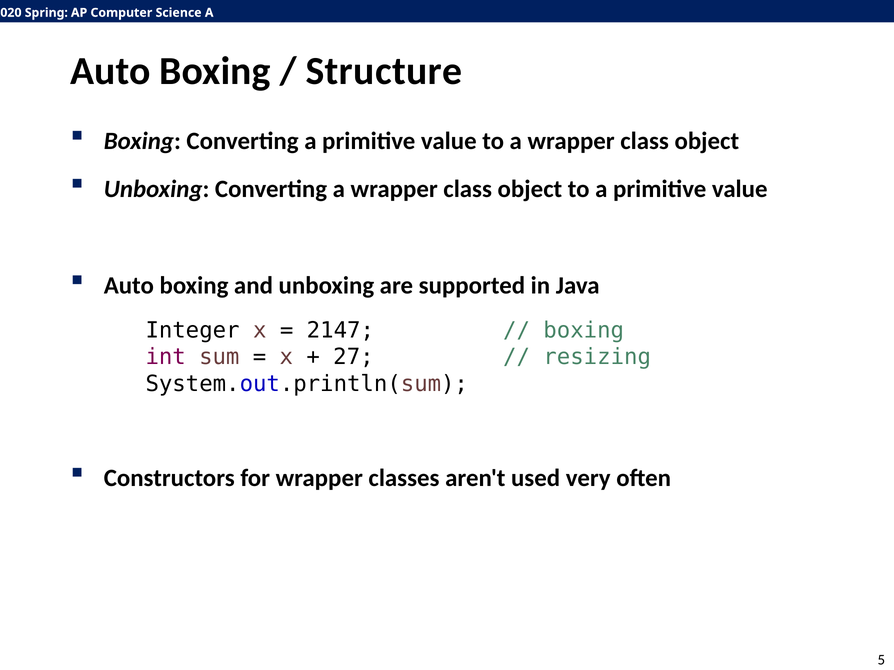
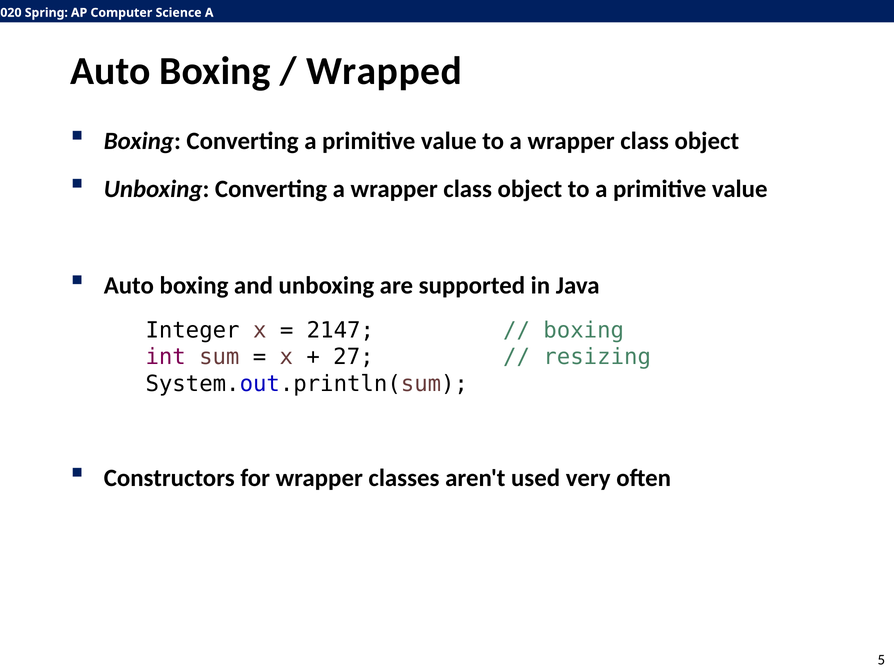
Structure: Structure -> Wrapped (384, 71)
